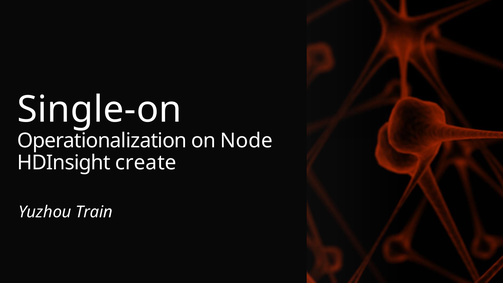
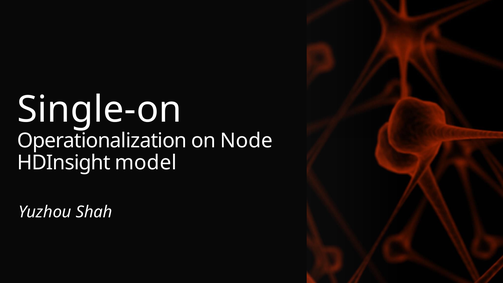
create: create -> model (146, 163)
Train: Train -> Shah (94, 212)
